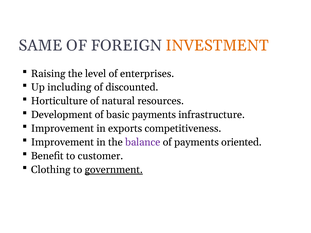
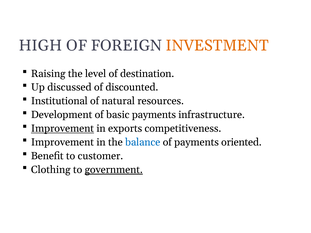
SAME: SAME -> HIGH (40, 45)
enterprises: enterprises -> destination (147, 74)
including: including -> discussed (69, 87)
Horticulture: Horticulture -> Institutional (59, 101)
Improvement underline: none -> present (62, 129)
balance colour: purple -> blue (143, 142)
